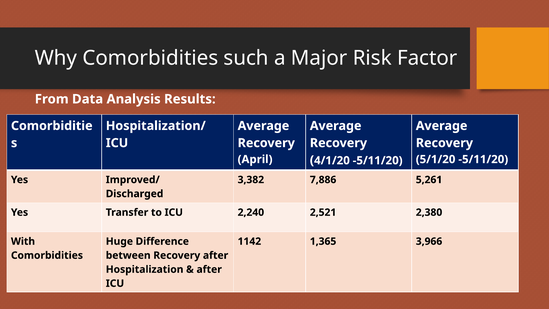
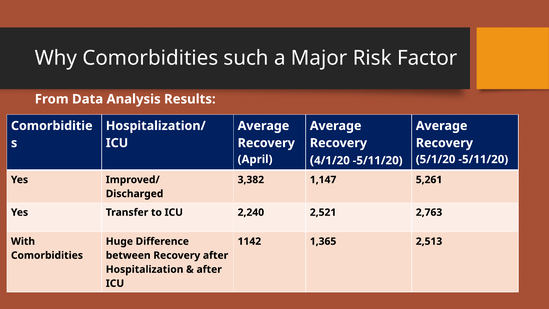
7,886: 7,886 -> 1,147 (323, 180)
2,380: 2,380 -> 2,763 (429, 212)
3,966: 3,966 -> 2,513 (429, 241)
